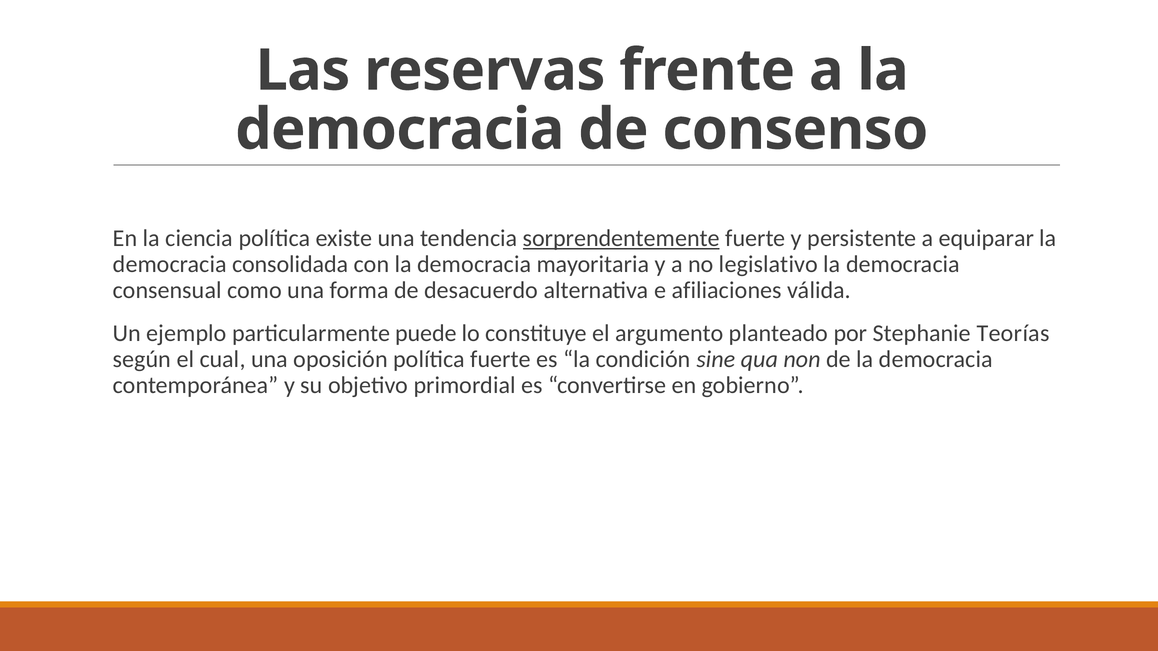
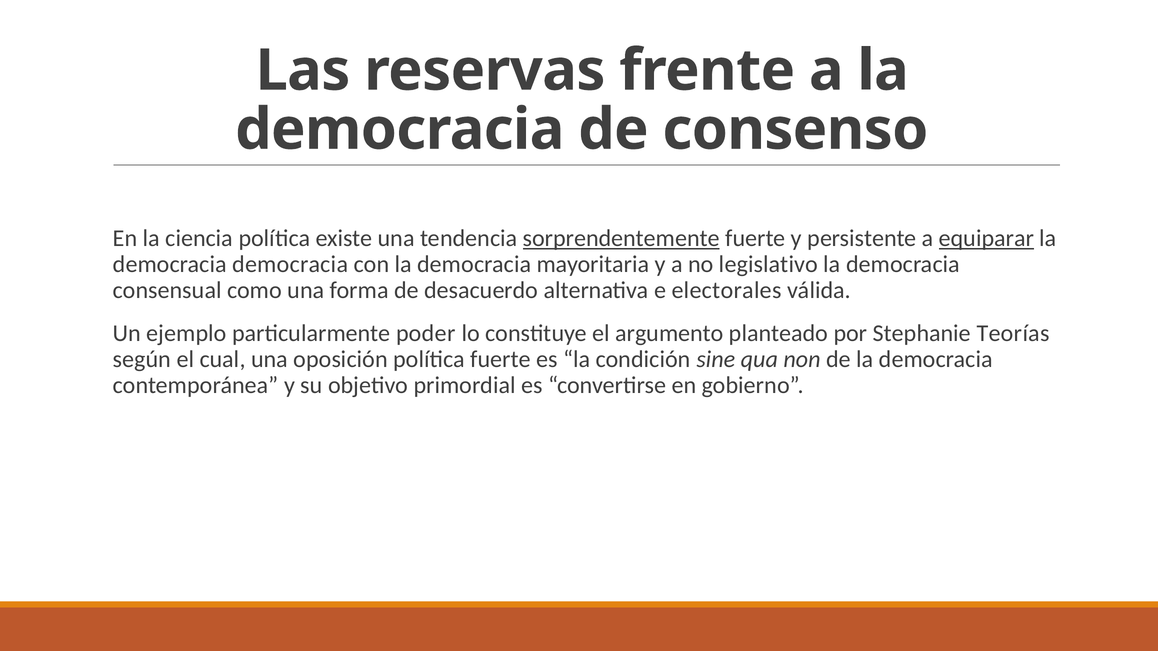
equiparar underline: none -> present (986, 238)
democracia consolidada: consolidada -> democracia (290, 264)
afiliaciones: afiliaciones -> electorales (727, 291)
puede: puede -> poder (426, 333)
